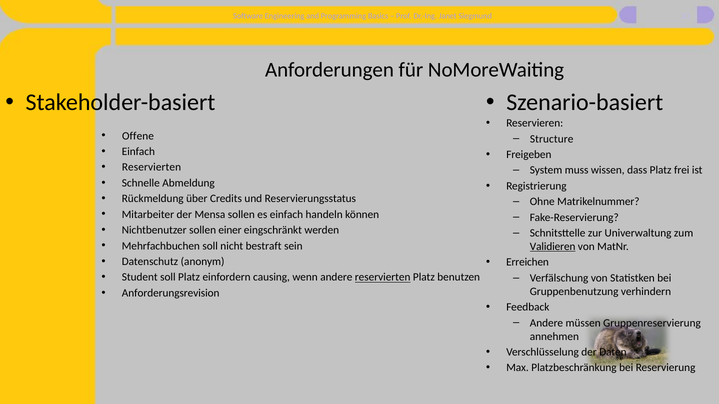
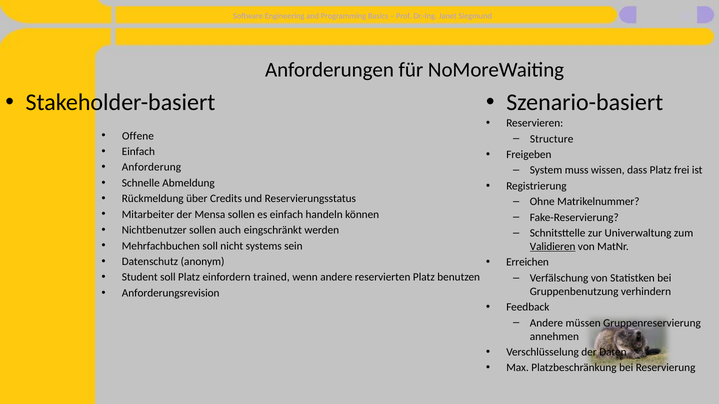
Reservierten: Reservierten -> Anforderung (151, 167)
einer: einer -> auch (230, 230)
bestraft: bestraft -> systems (264, 246)
causing: causing -> trained (271, 278)
reservierten underline: present -> none (383, 278)
